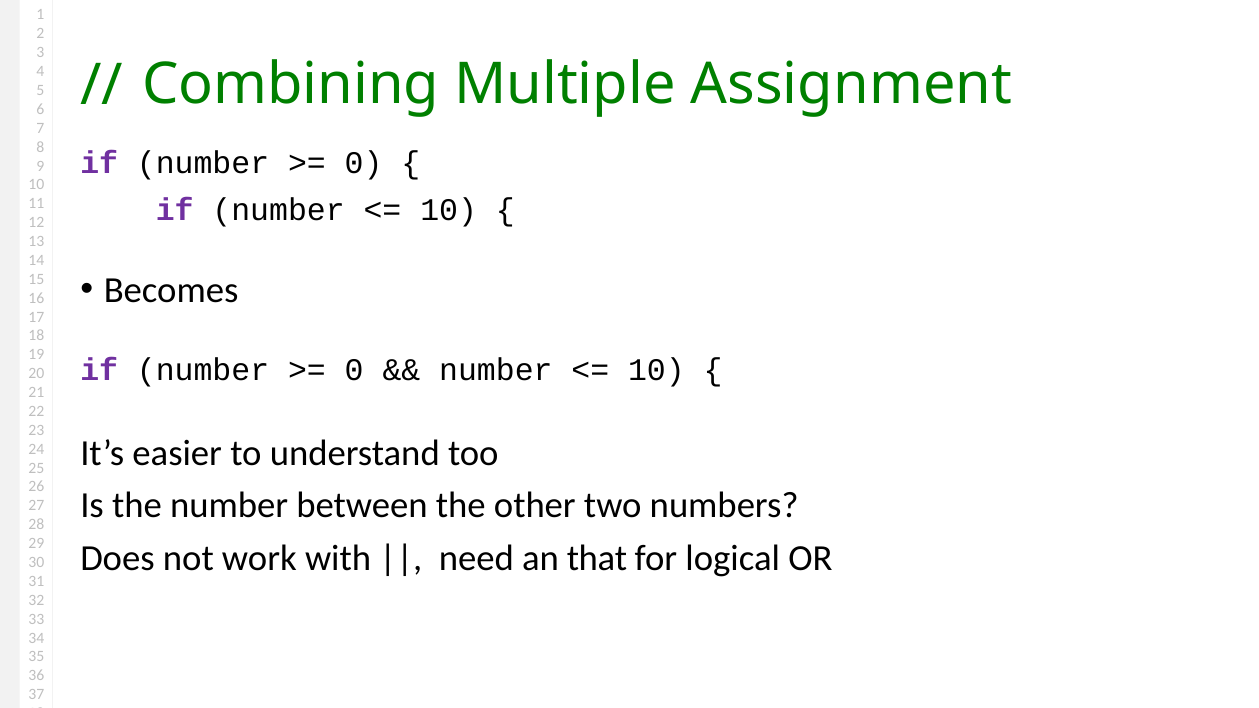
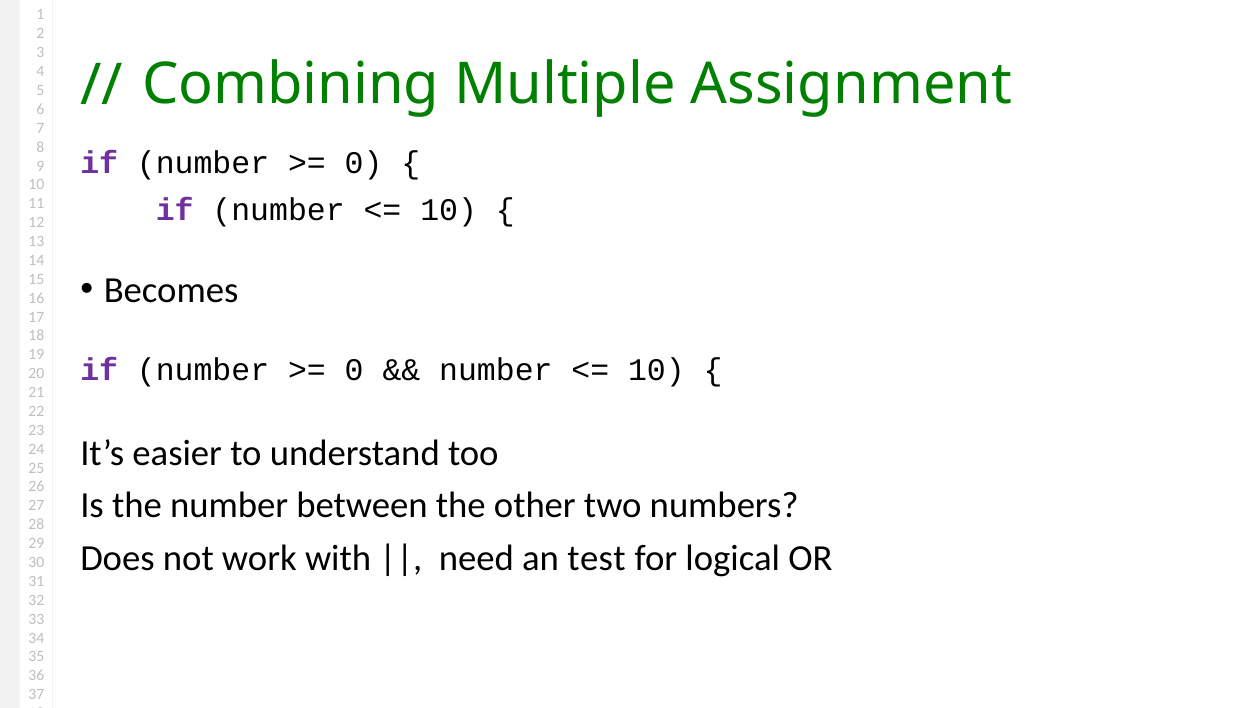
that: that -> test (597, 559)
